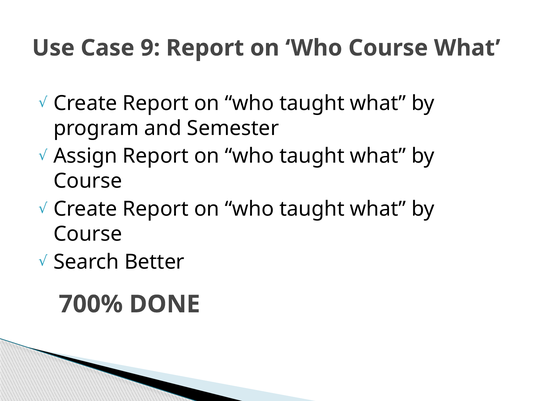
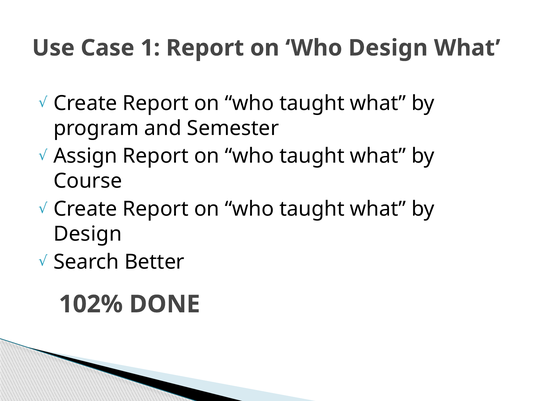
9: 9 -> 1 (150, 48)
Who Course: Course -> Design (388, 48)
Course: Course -> Design (88, 234)
700%: 700% -> 102% (91, 304)
